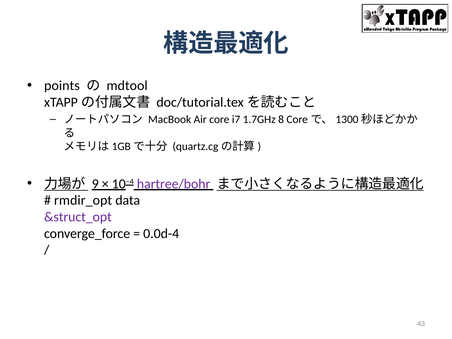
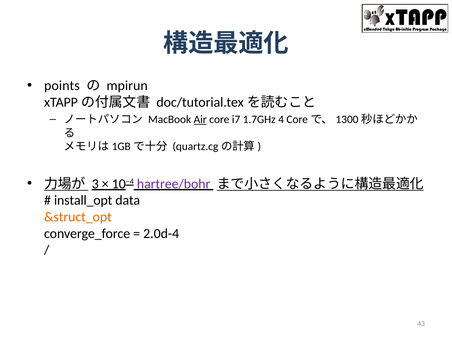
mdtool: mdtool -> mpirun (127, 86)
Air underline: none -> present (200, 119)
8: 8 -> 4 (281, 119)
9: 9 -> 3 (95, 184)
rmdir_opt: rmdir_opt -> install_opt (83, 200)
&struct_opt colour: purple -> orange (78, 217)
0.0d-4: 0.0d-4 -> 2.0d-4 (161, 233)
